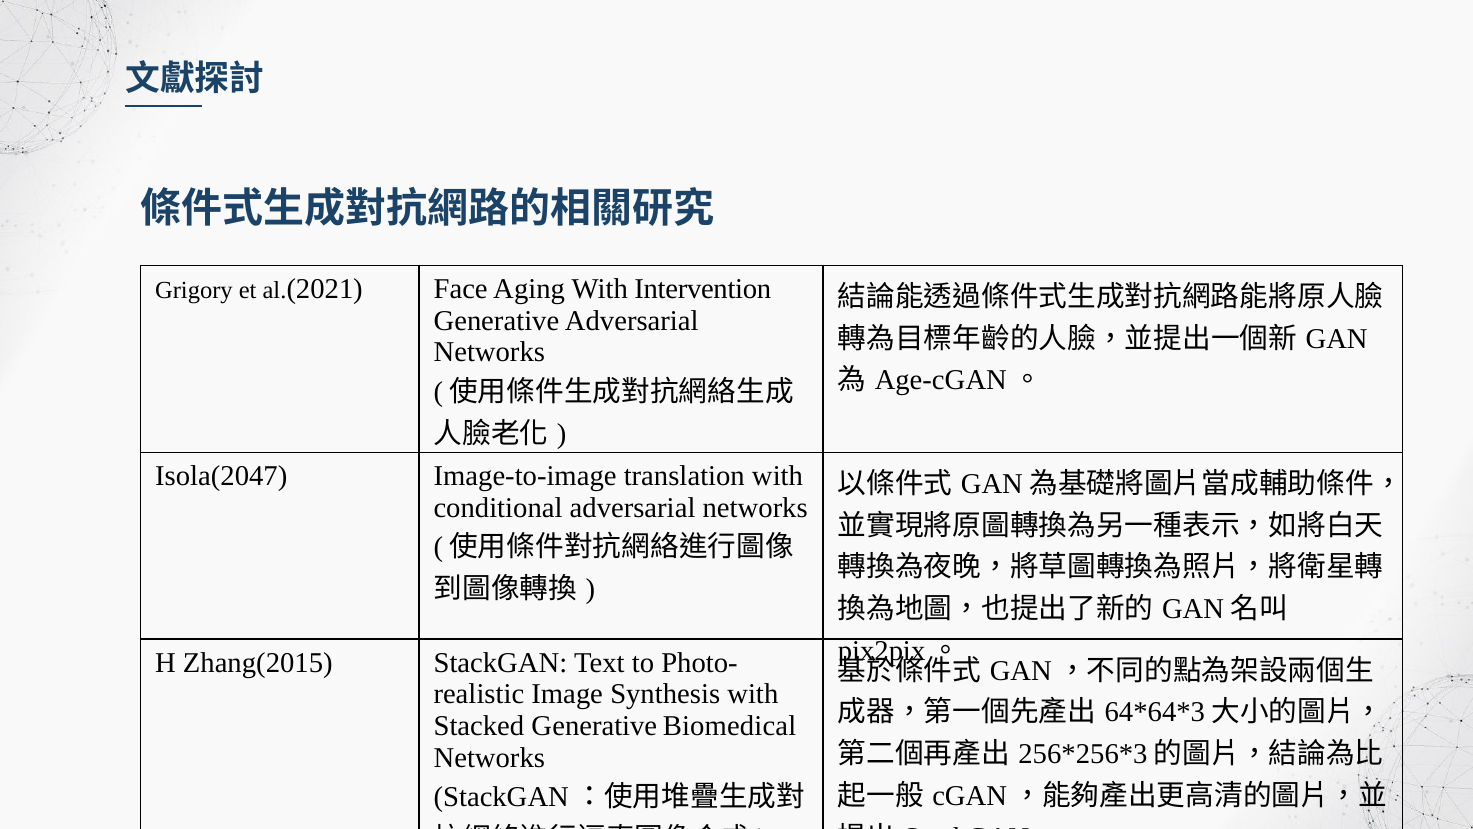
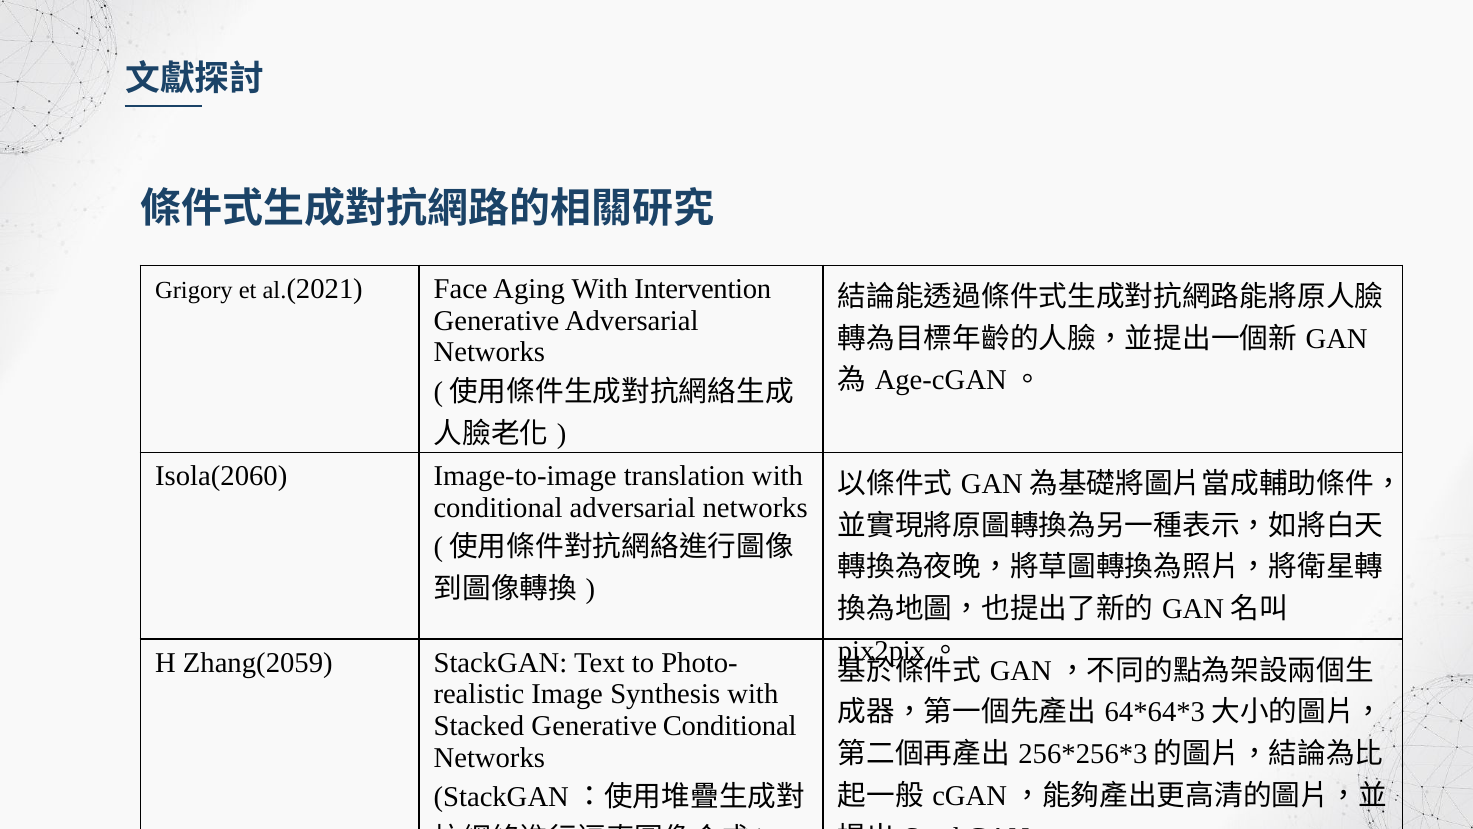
Isola(2047: Isola(2047 -> Isola(2060 (221, 476)
Zhang(2015: Zhang(2015 -> Zhang(2059 (258, 662)
Generative Biomedical: Biomedical -> Conditional (730, 726)
